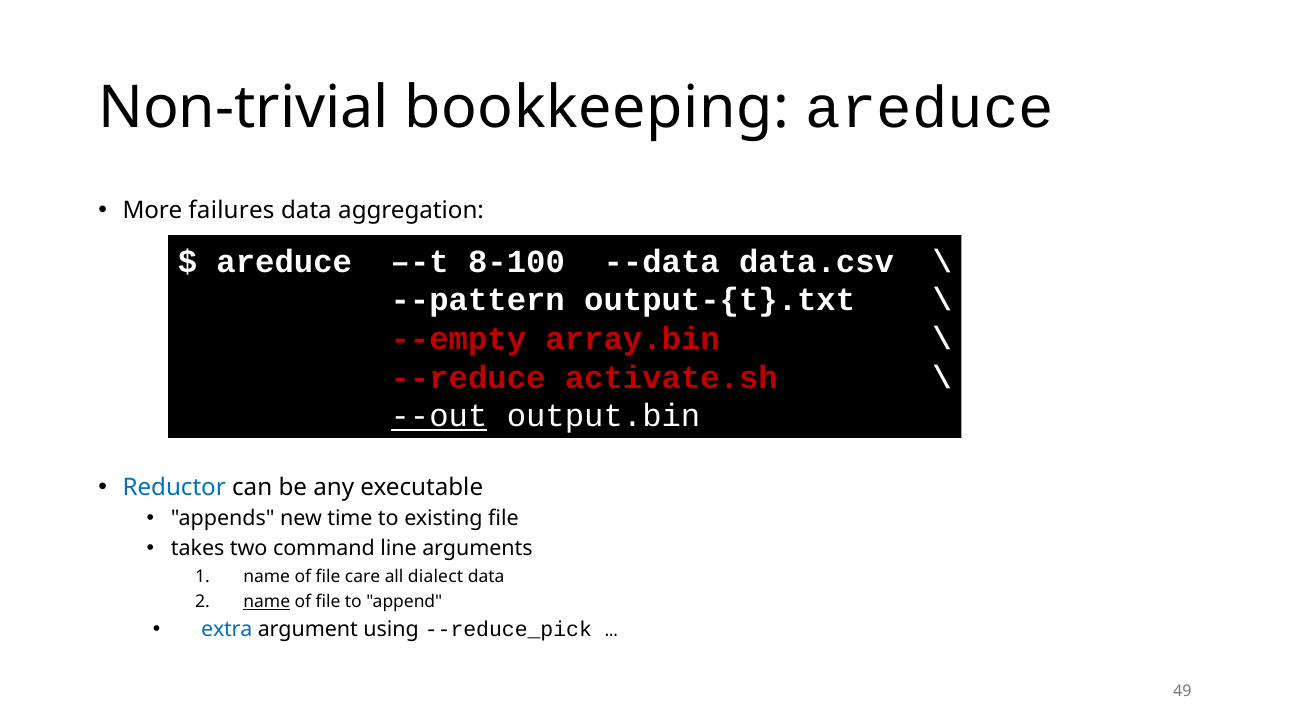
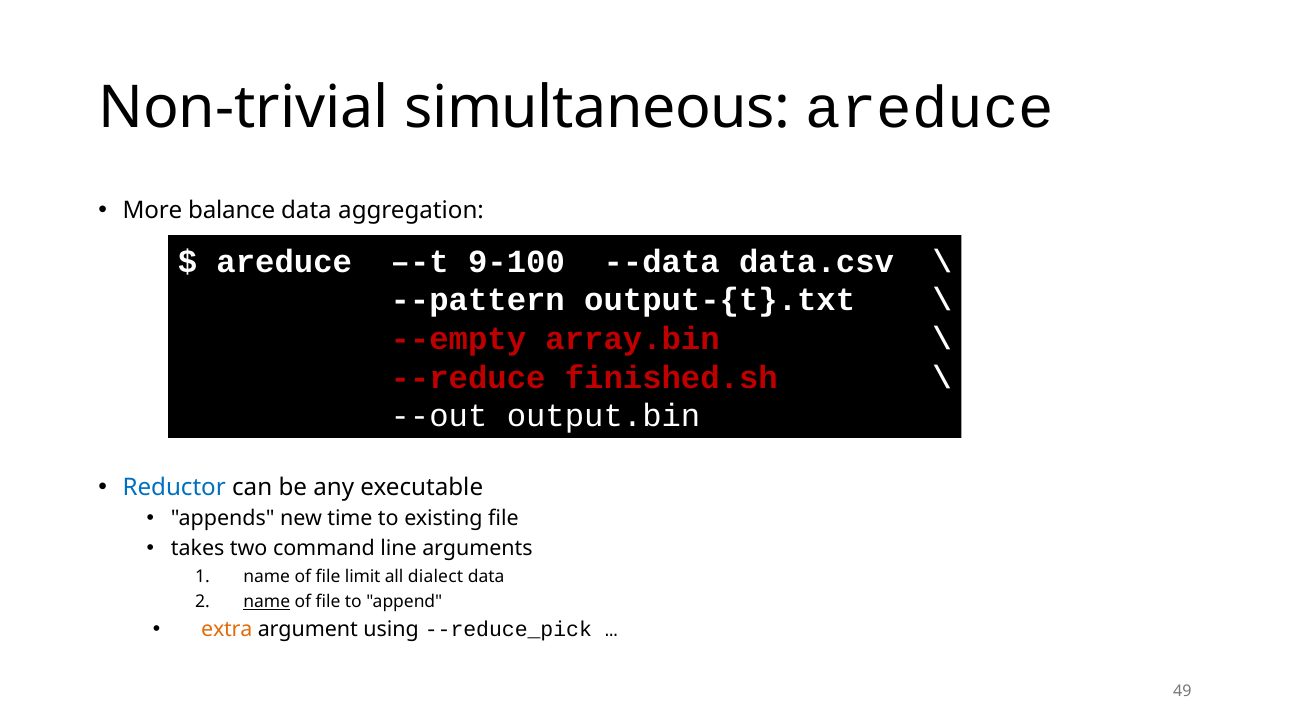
bookkeeping: bookkeeping -> simultaneous (597, 108)
failures: failures -> balance (232, 211)
8-100: 8-100 -> 9-100 (517, 262)
activate.sh: activate.sh -> finished.sh (671, 378)
--out underline: present -> none (439, 416)
care: care -> limit (363, 577)
extra colour: blue -> orange (227, 630)
